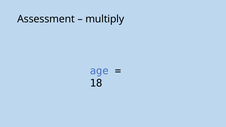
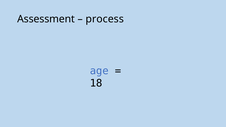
multiply: multiply -> process (105, 19)
